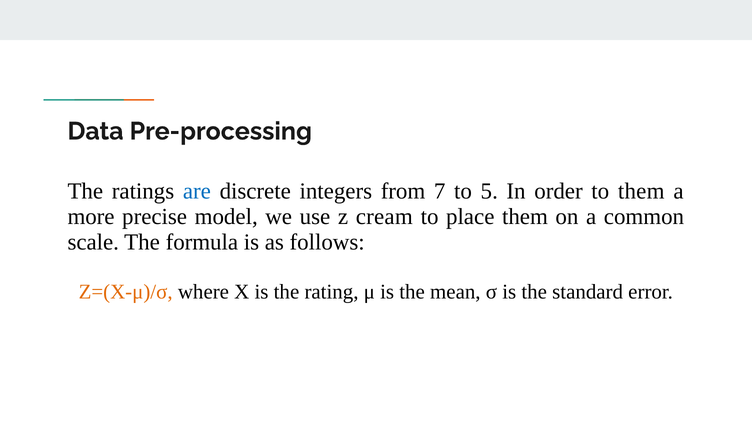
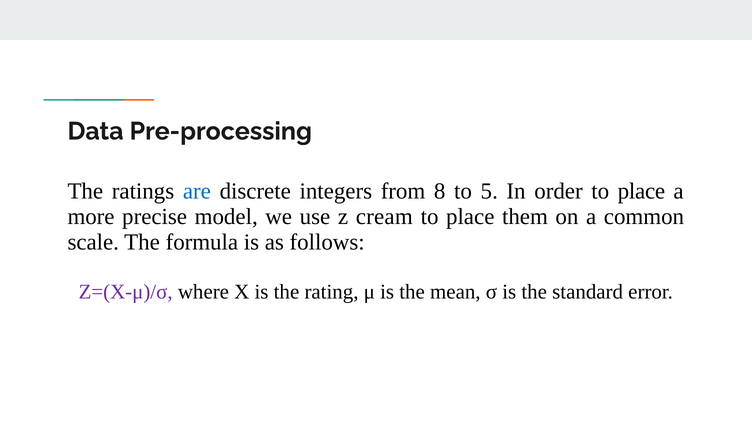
7: 7 -> 8 (440, 191)
order to them: them -> place (641, 191)
Z=(X-μ)/σ colour: orange -> purple (126, 292)
